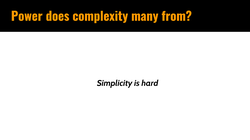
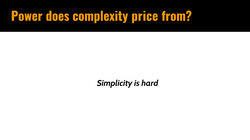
many: many -> price (145, 17)
